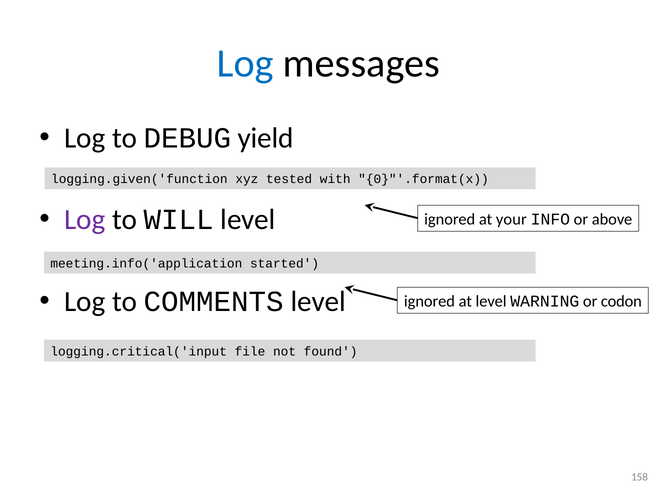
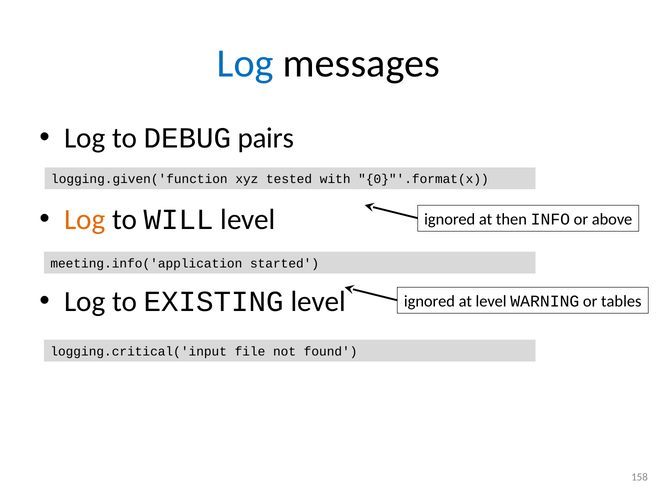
yield: yield -> pairs (266, 138)
Log colour: purple -> orange (85, 220)
your: your -> then (511, 219)
COMMENTS: COMMENTS -> EXISTING (214, 301)
codon: codon -> tables (621, 301)
